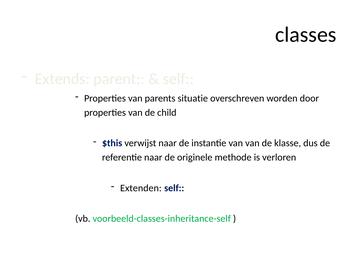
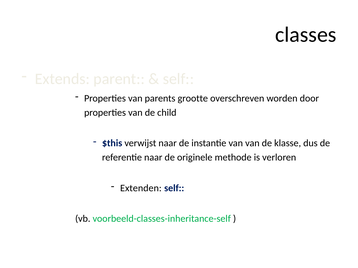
situatie: situatie -> grootte (193, 98)
